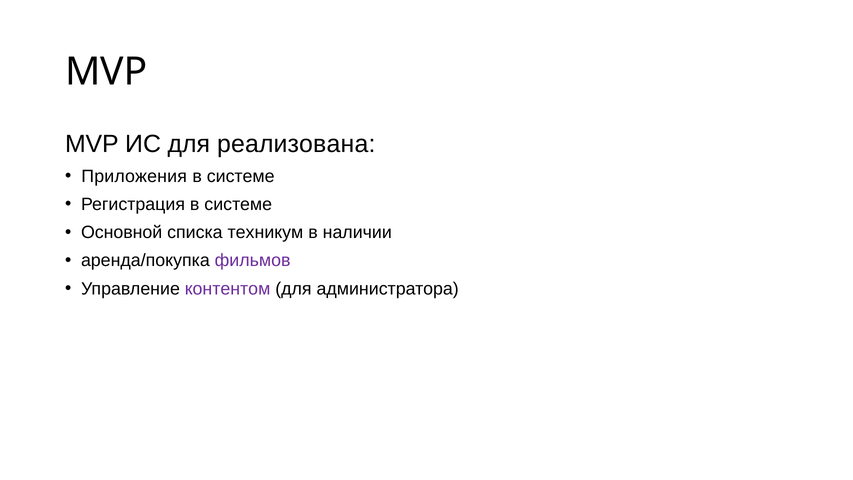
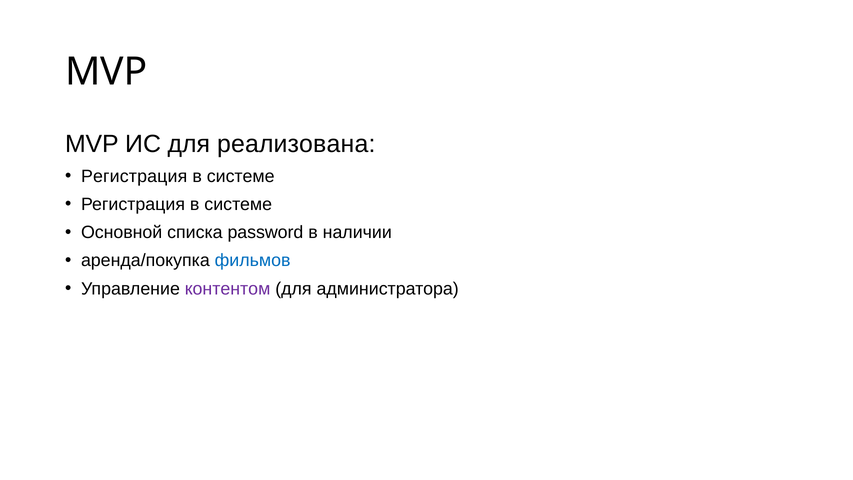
Приложения: Приложения -> Регистрация (134, 176)
техникум: техникум -> password (265, 232)
фильмов colour: purple -> blue (253, 260)
